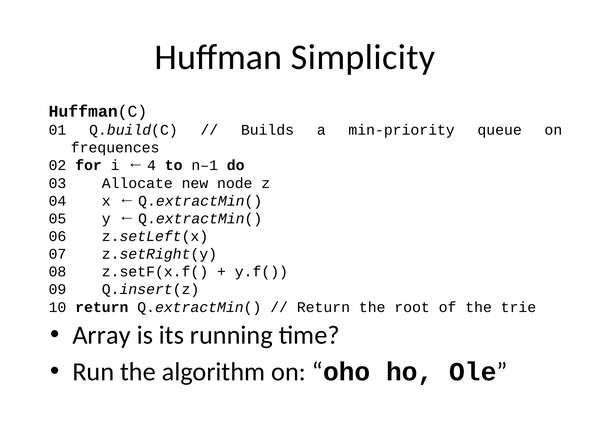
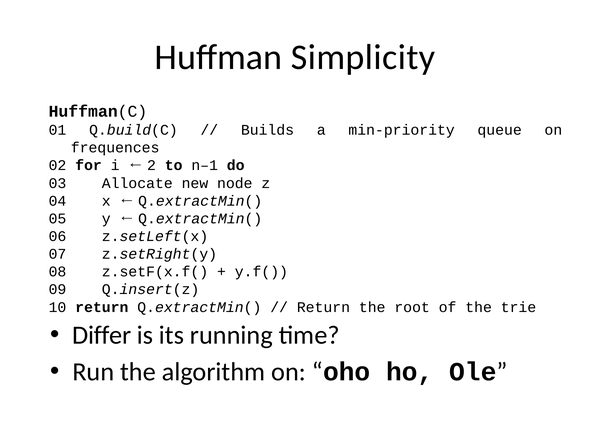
4: 4 -> 2 (151, 166)
Array: Array -> Differ (102, 335)
